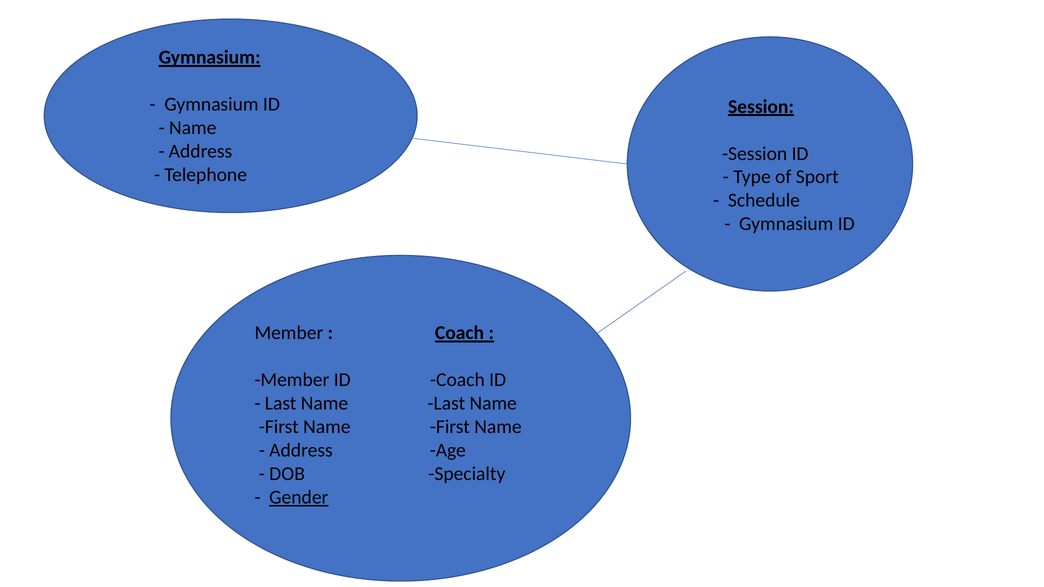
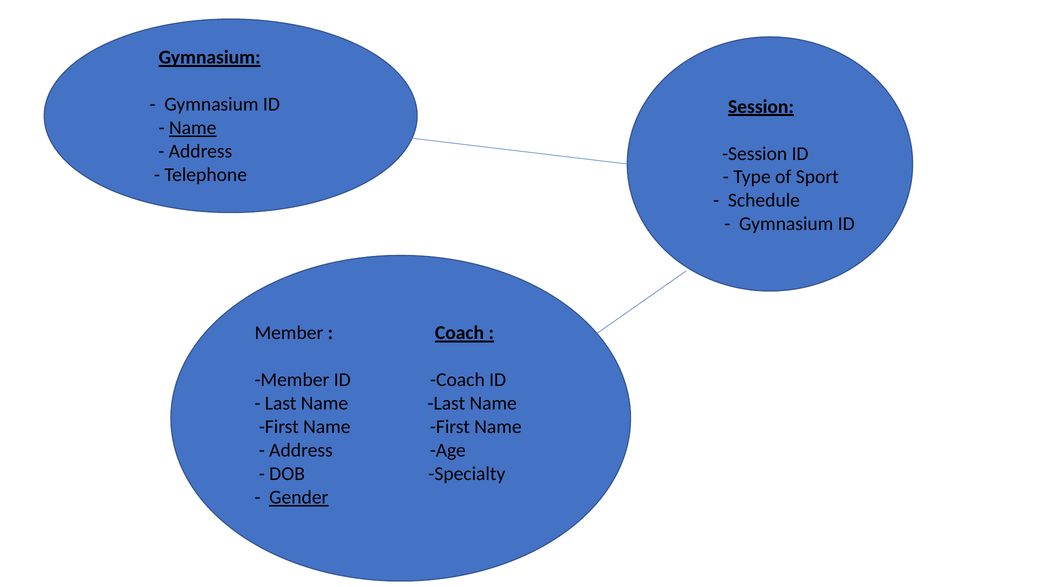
Name underline: none -> present (193, 128)
